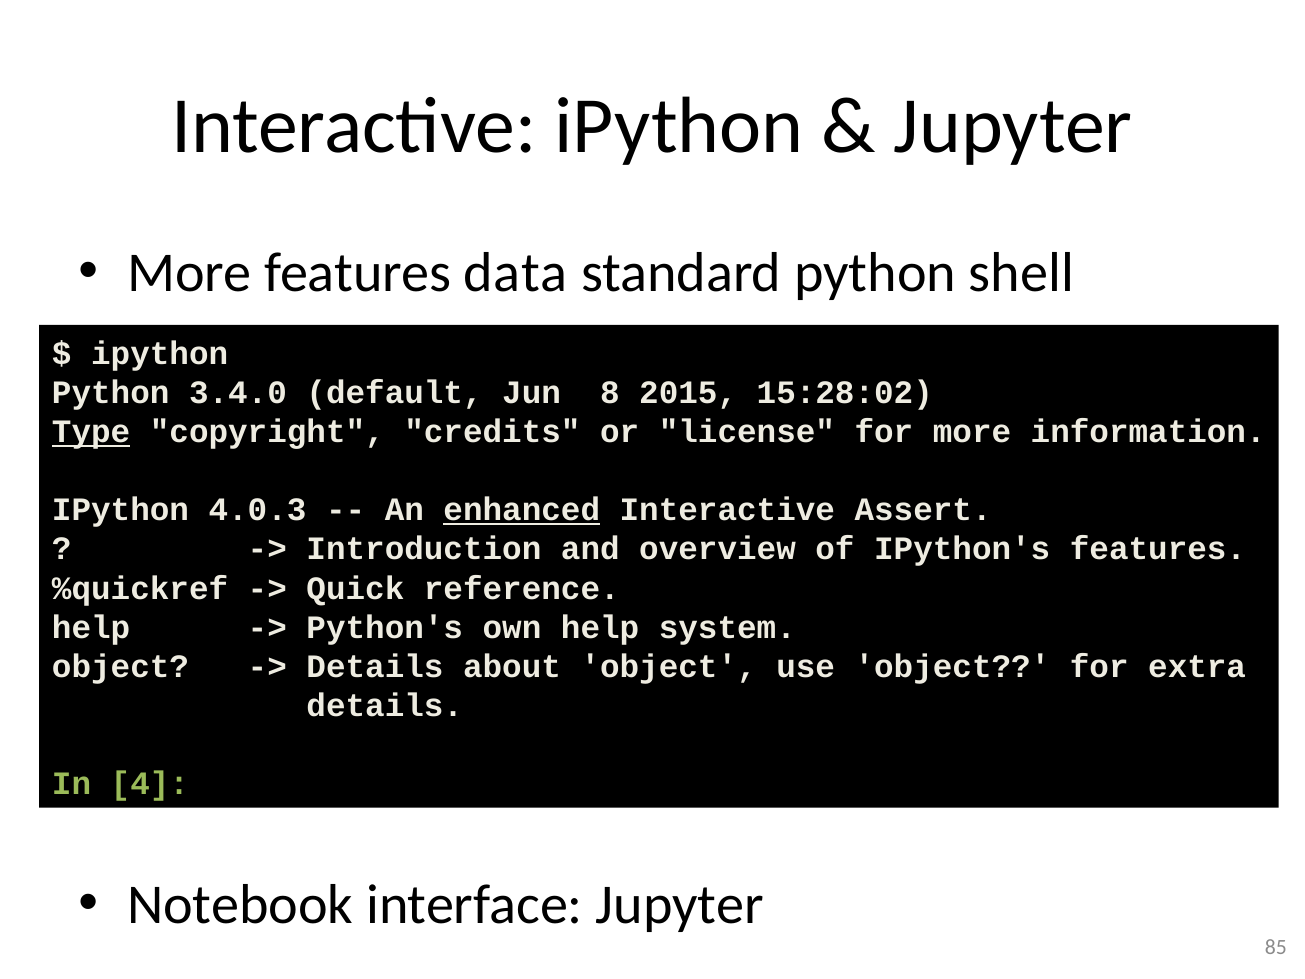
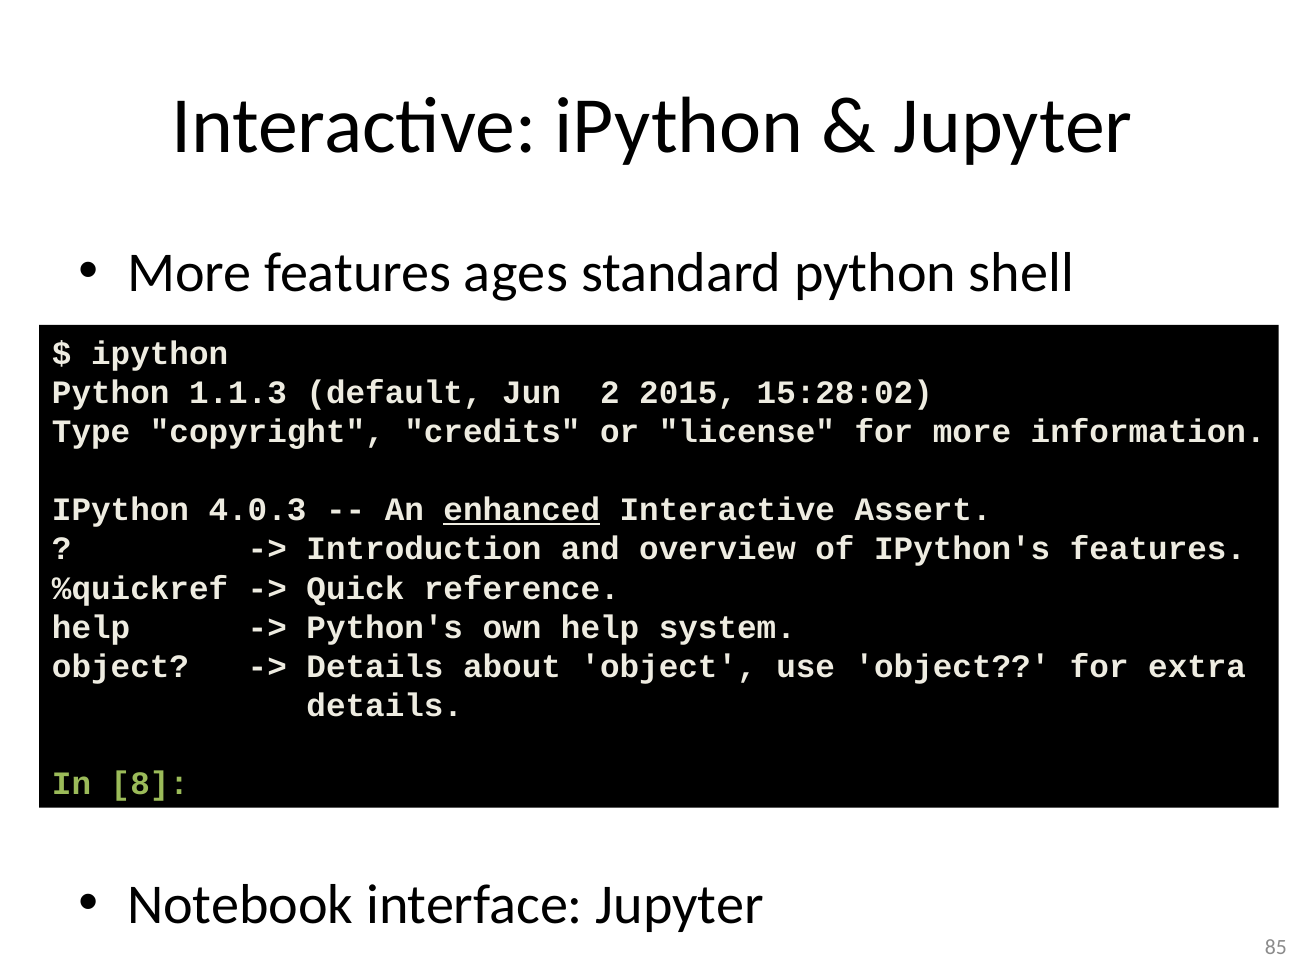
data: data -> ages (516, 273)
3.4.0: 3.4.0 -> 1.1.3 (238, 392)
8: 8 -> 2 (610, 392)
Type underline: present -> none (91, 431)
4: 4 -> 8 (150, 784)
